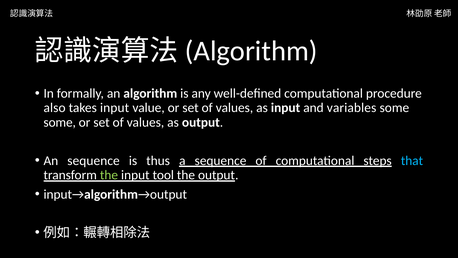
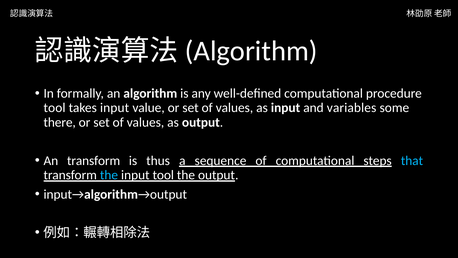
also: also -> tool (55, 108)
some: some -> there (60, 122)
An sequence: sequence -> transform (94, 160)
the colour: light green -> light blue (109, 175)
